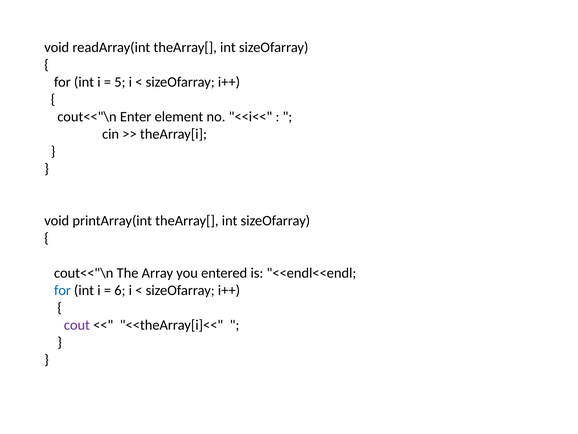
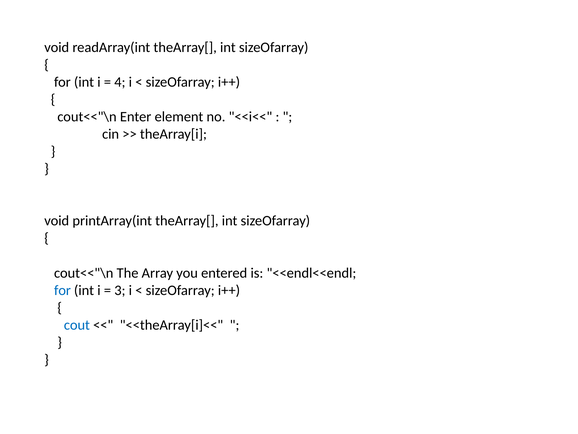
5: 5 -> 4 (120, 82)
6: 6 -> 3 (120, 290)
cout colour: purple -> blue (77, 325)
